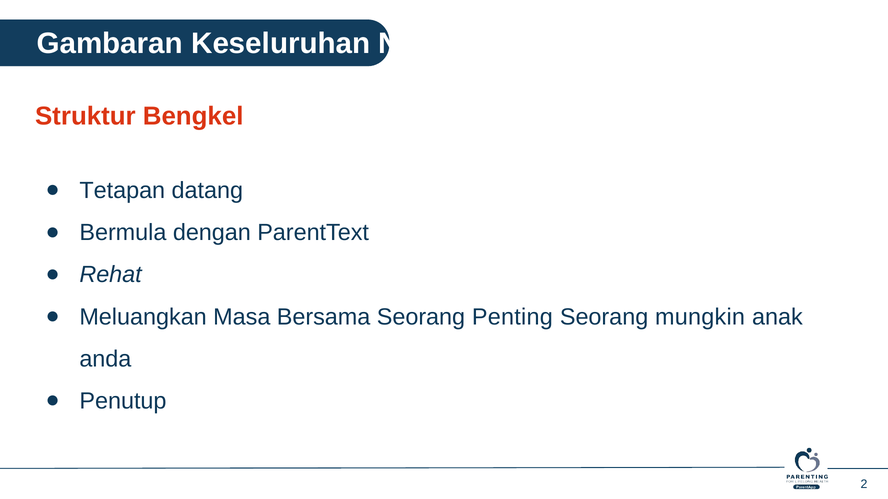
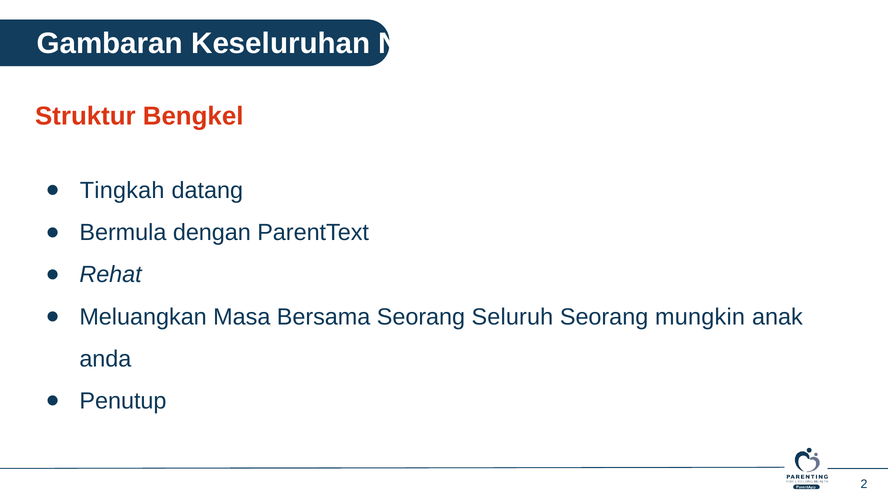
Tetapan: Tetapan -> Tingkah (122, 191)
Penting: Penting -> Seluruh (512, 317)
